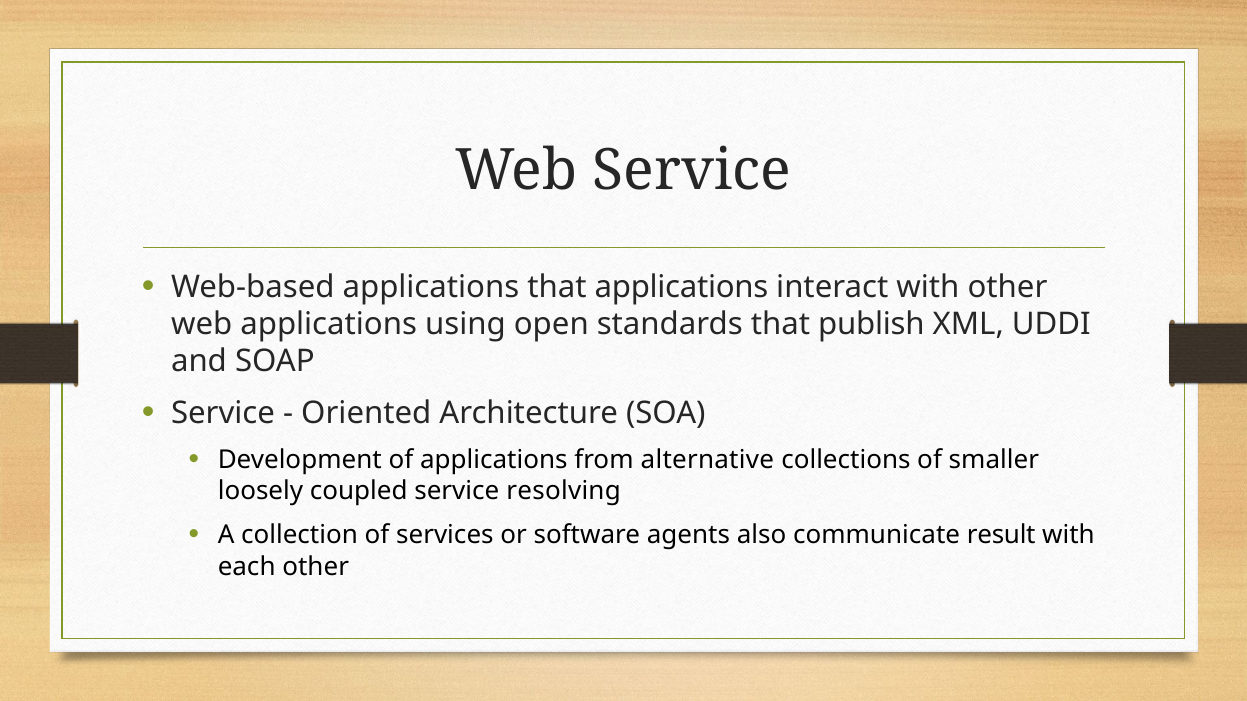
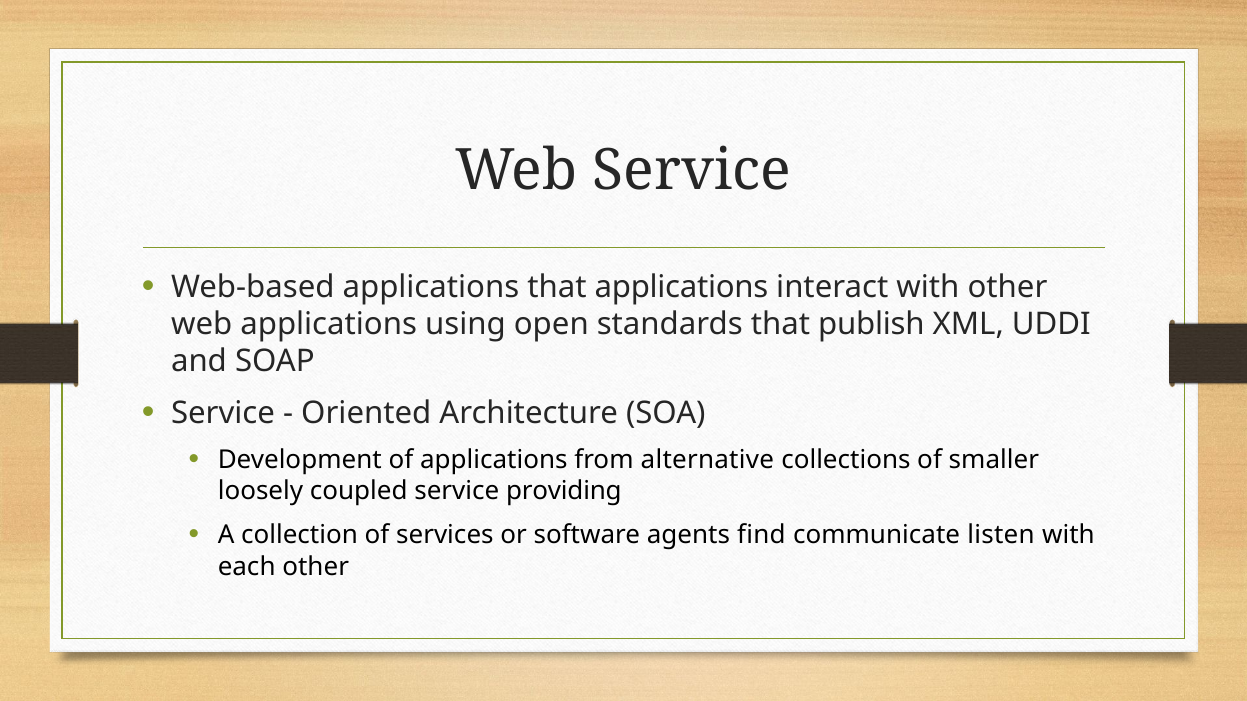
resolving: resolving -> providing (564, 491)
also: also -> find (761, 536)
result: result -> listen (1001, 536)
